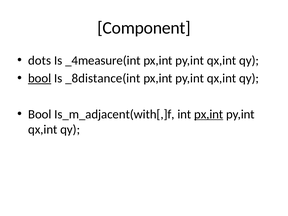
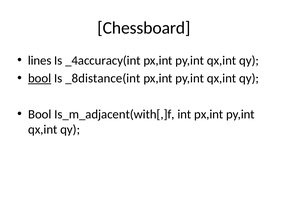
Component: Component -> Chessboard (144, 28)
dots: dots -> lines (40, 60)
_4measure(int: _4measure(int -> _4accuracy(int (103, 60)
px,int underline: present -> none (209, 114)
